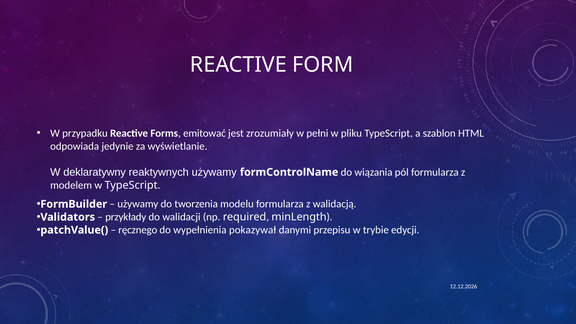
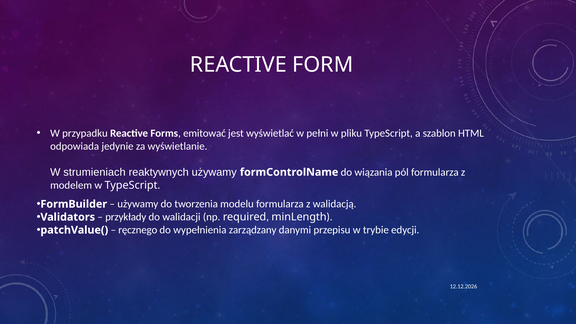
zrozumiały: zrozumiały -> wyświetlać (270, 133)
deklaratywny: deklaratywny -> strumieniach (95, 172)
pokazywał: pokazywał -> zarządzany (253, 230)
